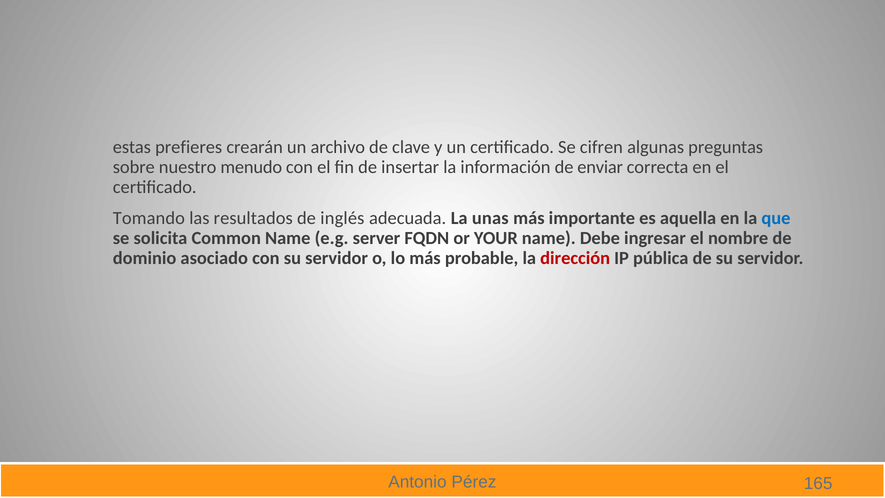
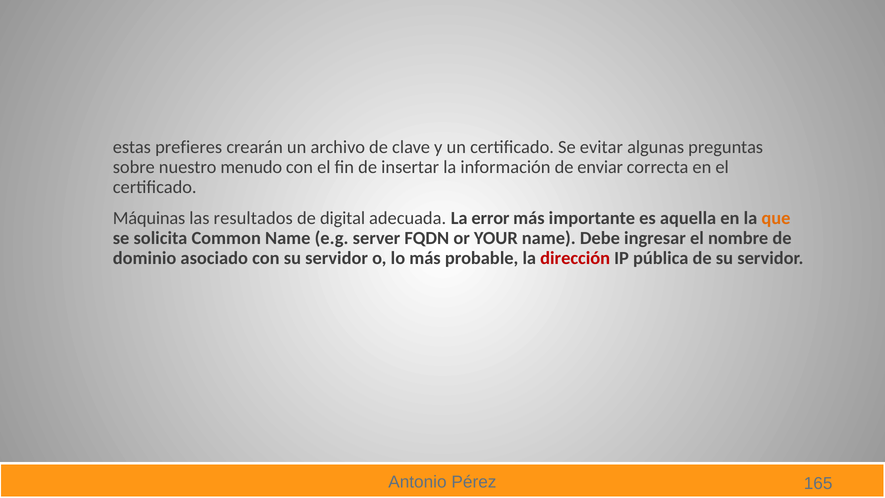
cifren: cifren -> evitar (601, 147)
Tomando: Tomando -> Máquinas (149, 218)
inglés: inglés -> digital (343, 218)
unas: unas -> error (490, 218)
que colour: blue -> orange (776, 218)
